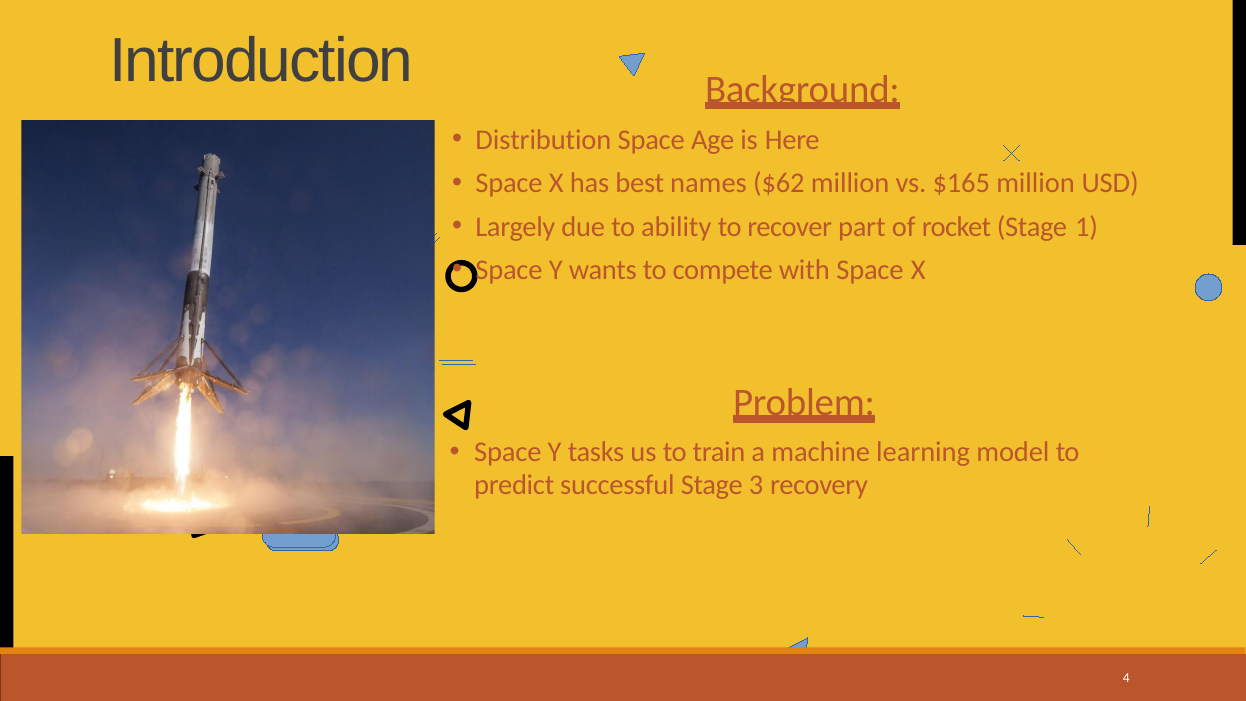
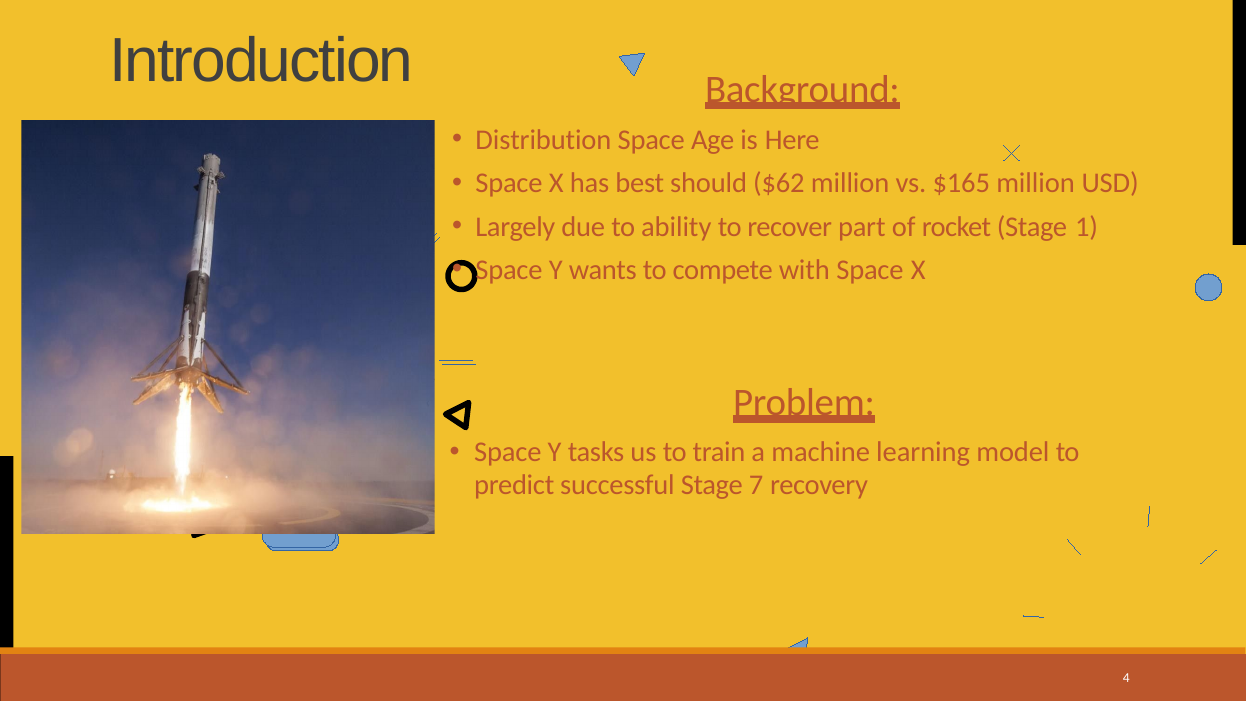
names: names -> should (709, 183)
3: 3 -> 7 (756, 485)
